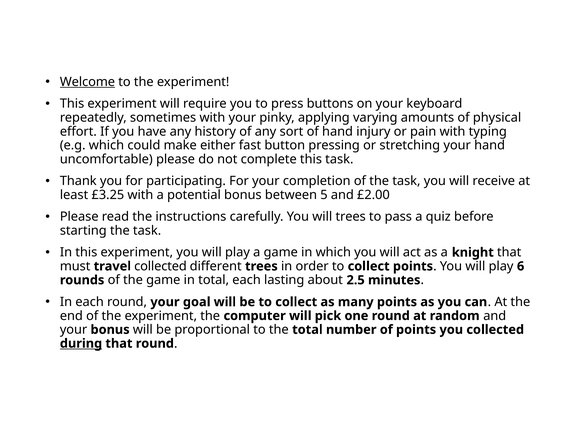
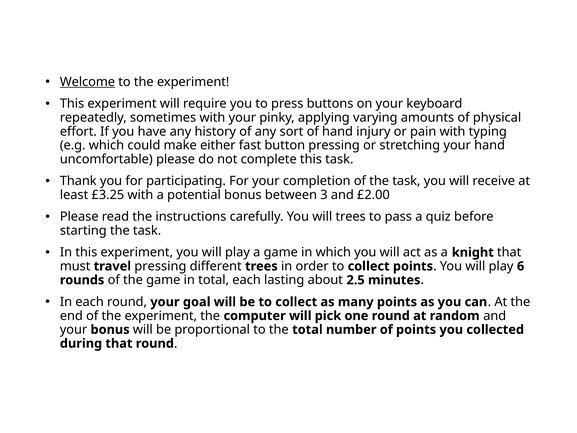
5: 5 -> 3 (324, 195)
travel collected: collected -> pressing (160, 266)
during underline: present -> none (81, 343)
